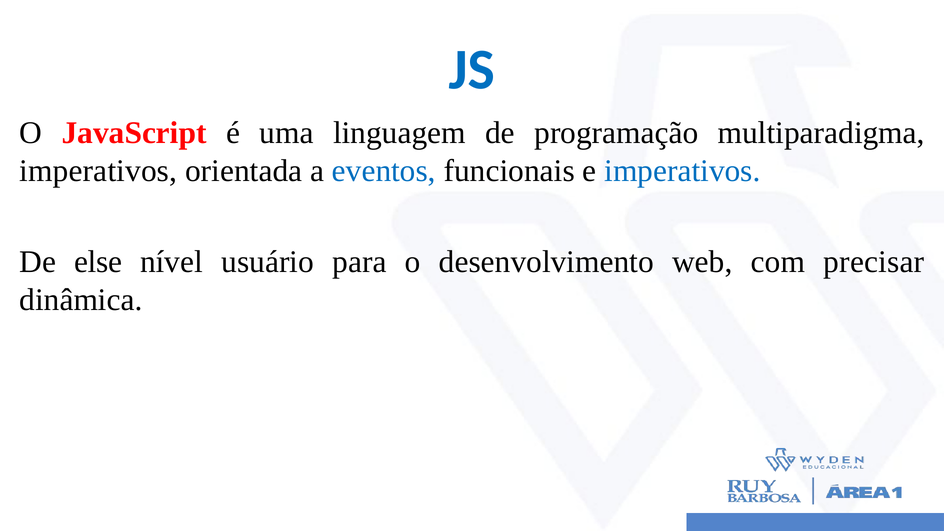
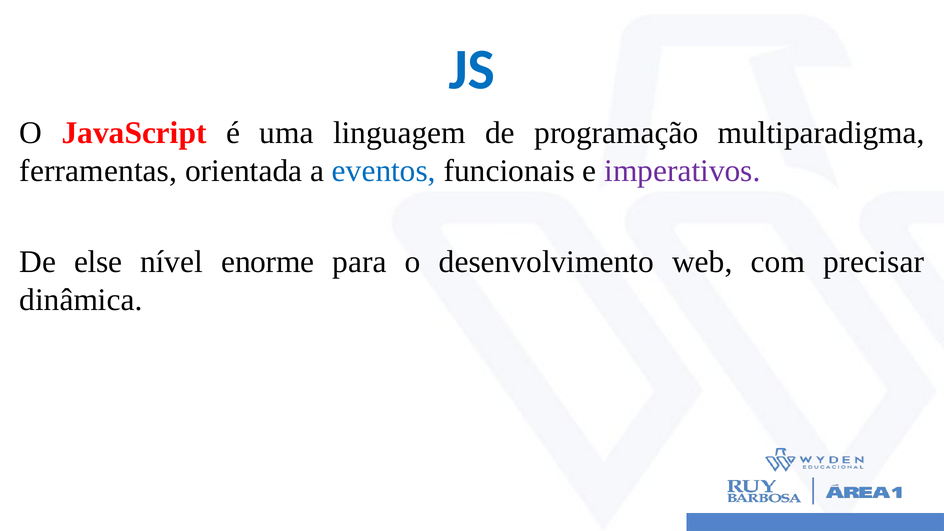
imperativos: imperativos -> ferramentas (98, 171)
imperativos colour: blue -> purple (682, 171)
usuário: usuário -> enorme (268, 262)
